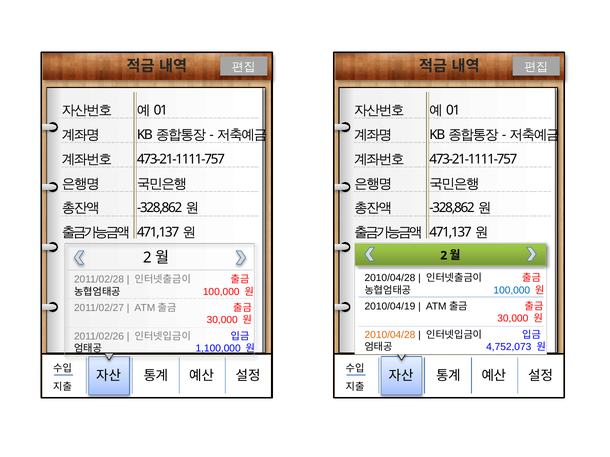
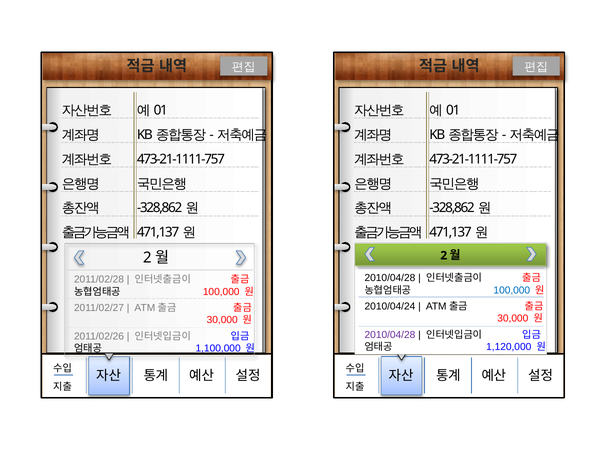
2010/04/19: 2010/04/19 -> 2010/04/24 (390, 307)
2010/04/28 colour: orange -> purple (390, 335)
4,752,073: 4,752,073 -> 1,120,000 (509, 347)
